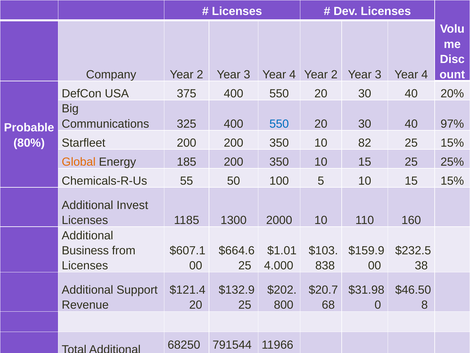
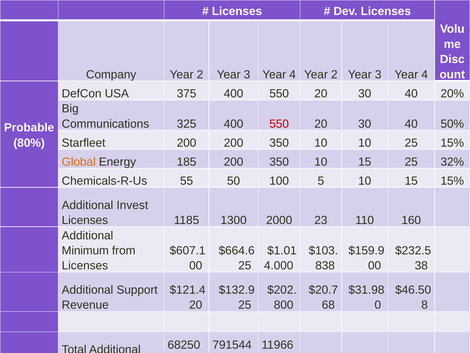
550 colour: blue -> red (279, 124)
97%: 97% -> 50% (452, 124)
10 82: 82 -> 10 (365, 143)
25%: 25% -> 32% (452, 162)
2000 10: 10 -> 23 (321, 220)
Business: Business -> Minimum (85, 250)
